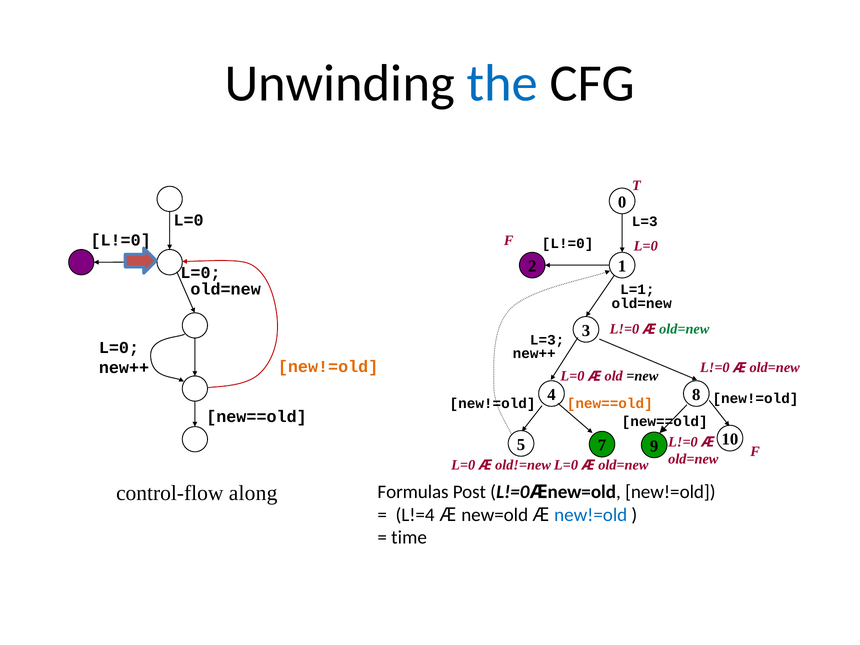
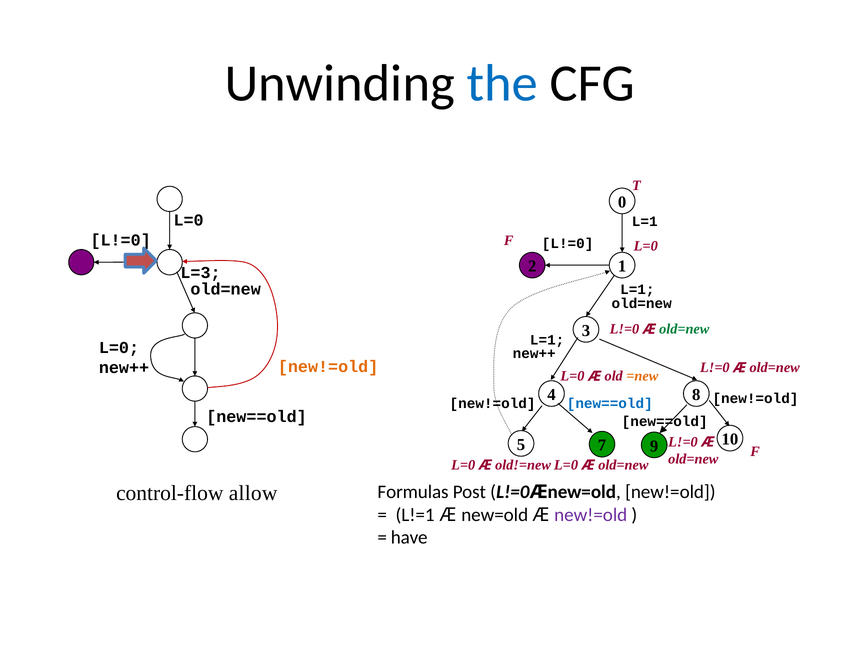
L=3: L=3 -> L=1 (645, 222)
L=0: L=0 -> L=3 (201, 273)
L=3: L=3 -> L=1 (547, 340)
=new colour: black -> orange (642, 376)
new==old colour: orange -> blue (610, 403)
along: along -> allow (253, 493)
L!=4: L!=4 -> L!=1 (415, 515)
new!=old colour: blue -> purple (591, 515)
time: time -> have (409, 538)
